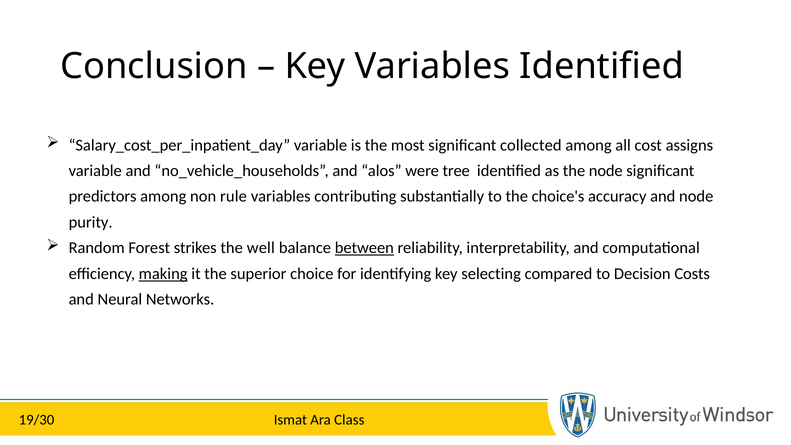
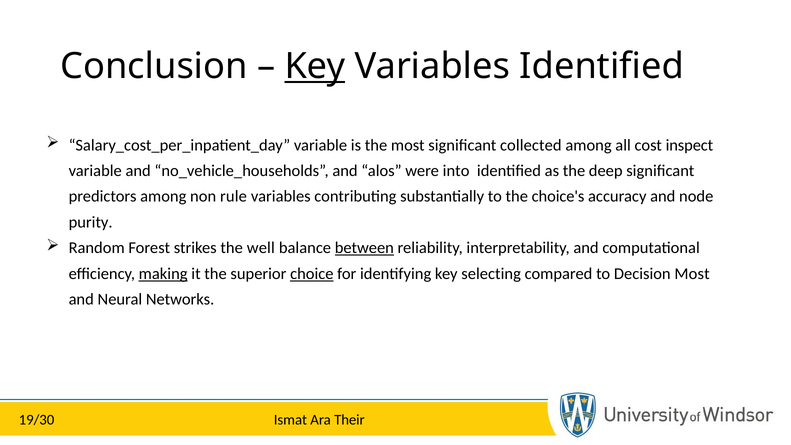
Key underline: none -> present (315, 66)
assigns: assigns -> inspect (689, 145)
tree: tree -> into (456, 171)
the node: node -> deep (606, 171)
choice underline: none -> present (312, 274)
Decision Costs: Costs -> Most (692, 274)
Class: Class -> Their (349, 420)
